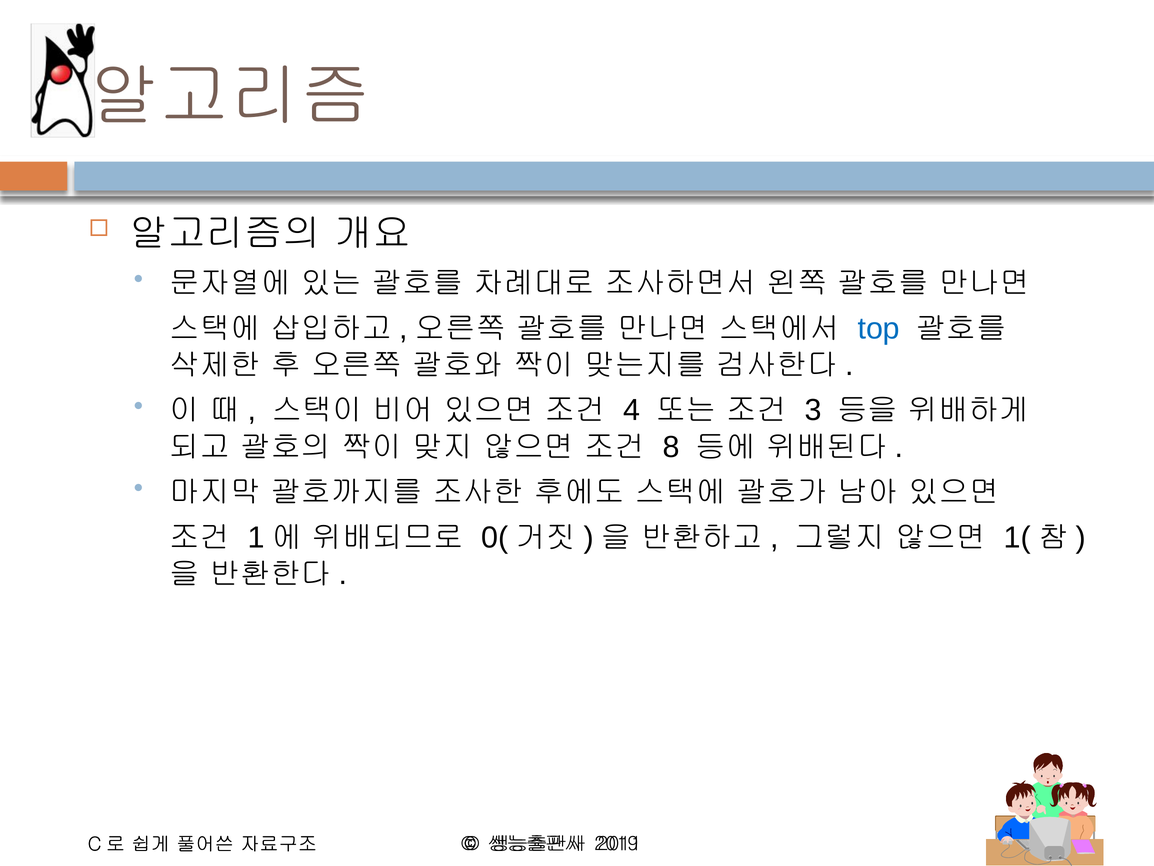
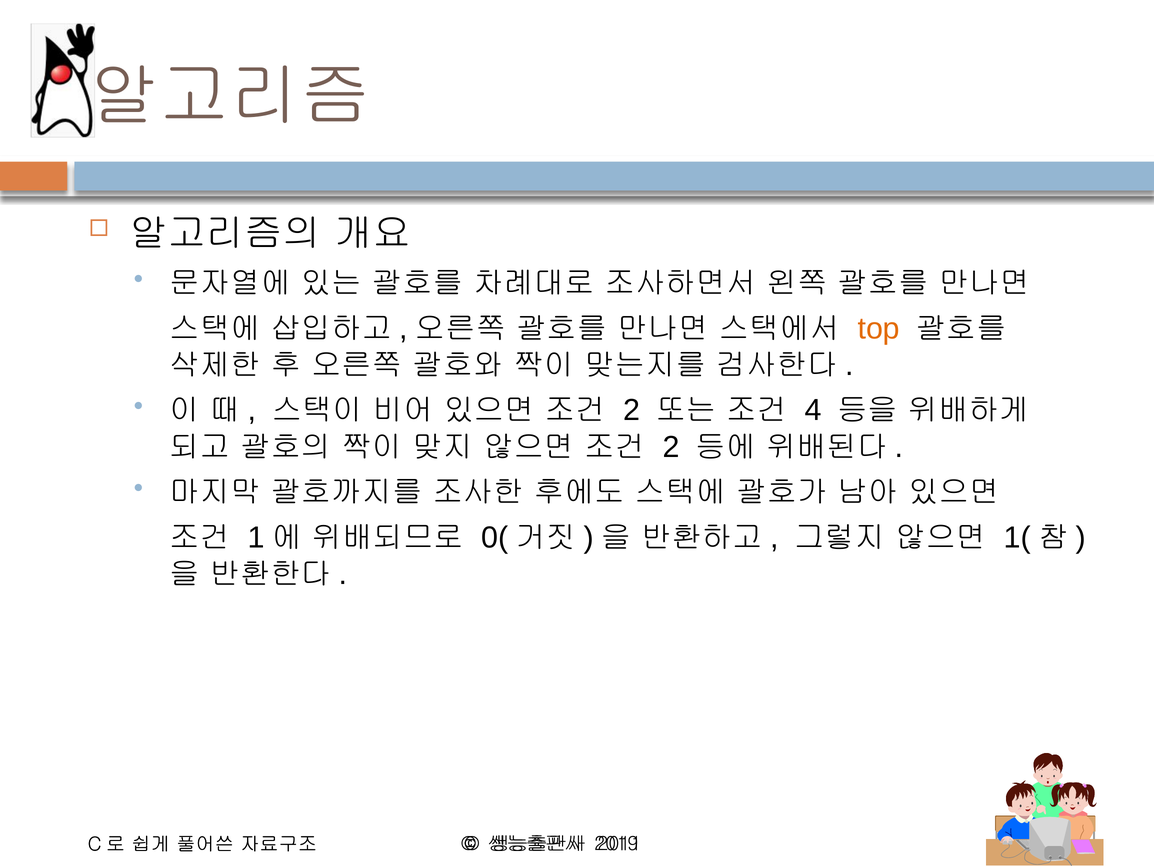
top colour: blue -> orange (879, 328)
4: 4 -> 2 (632, 410)
3: 3 -> 4 (813, 410)
8: 8 -> 2 (671, 447)
